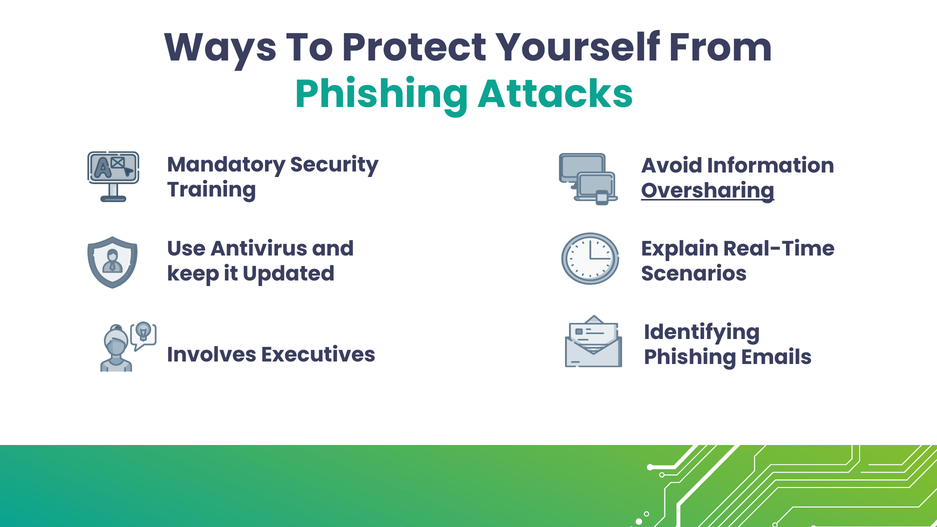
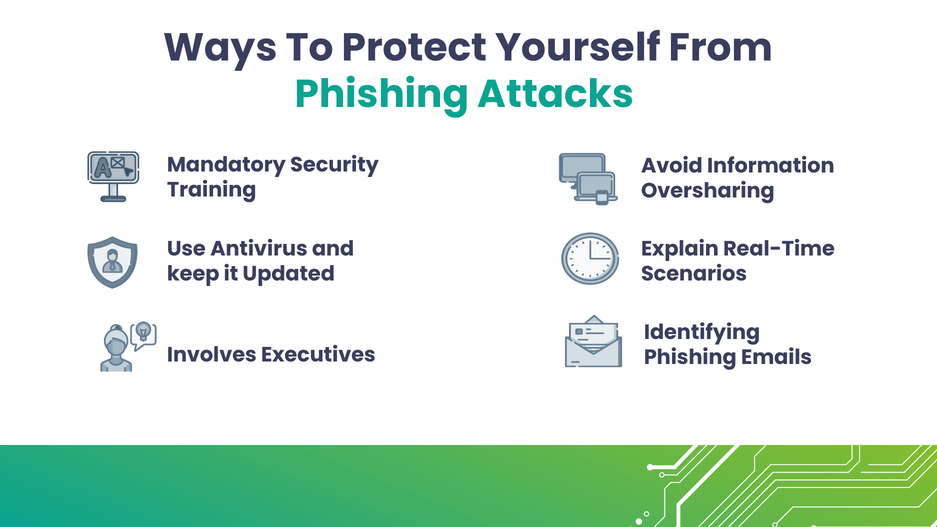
Oversharing underline: present -> none (708, 191)
